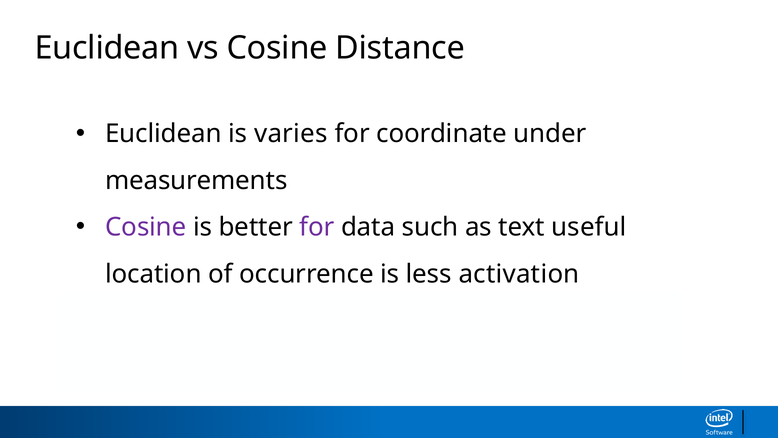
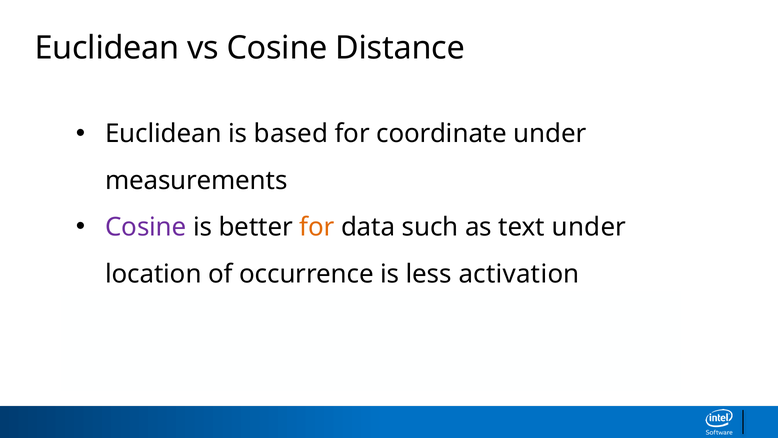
varies: varies -> based (291, 134)
for colour: purple -> orange (317, 227)
text useful: useful -> under (589, 227)
